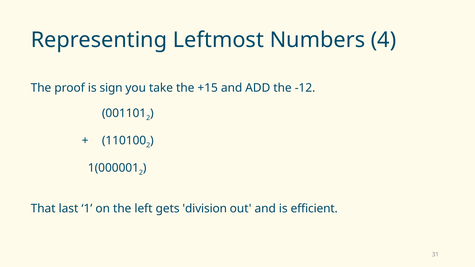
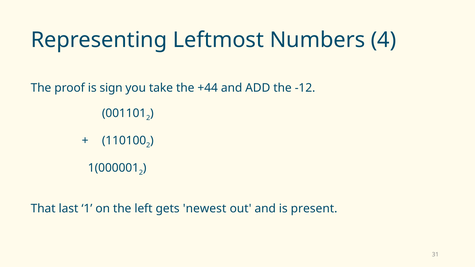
+15: +15 -> +44 (208, 88)
division: division -> newest (205, 209)
efficient: efficient -> present (314, 209)
